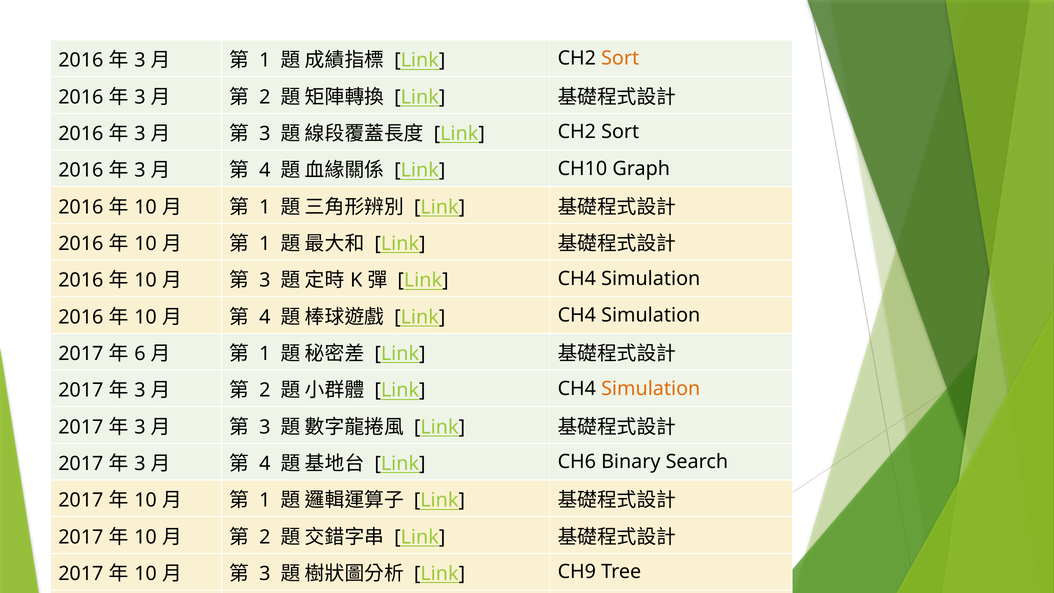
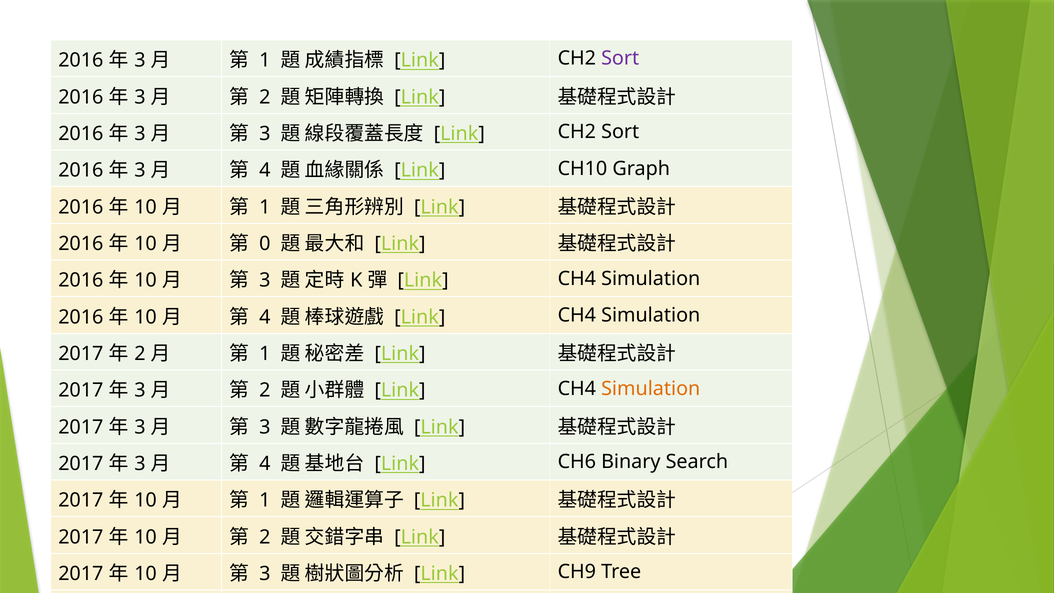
Sort colour: orange -> purple (620, 58)
1: 1 -> 0 (265, 244)
6: 6 -> 2 (140, 354)
